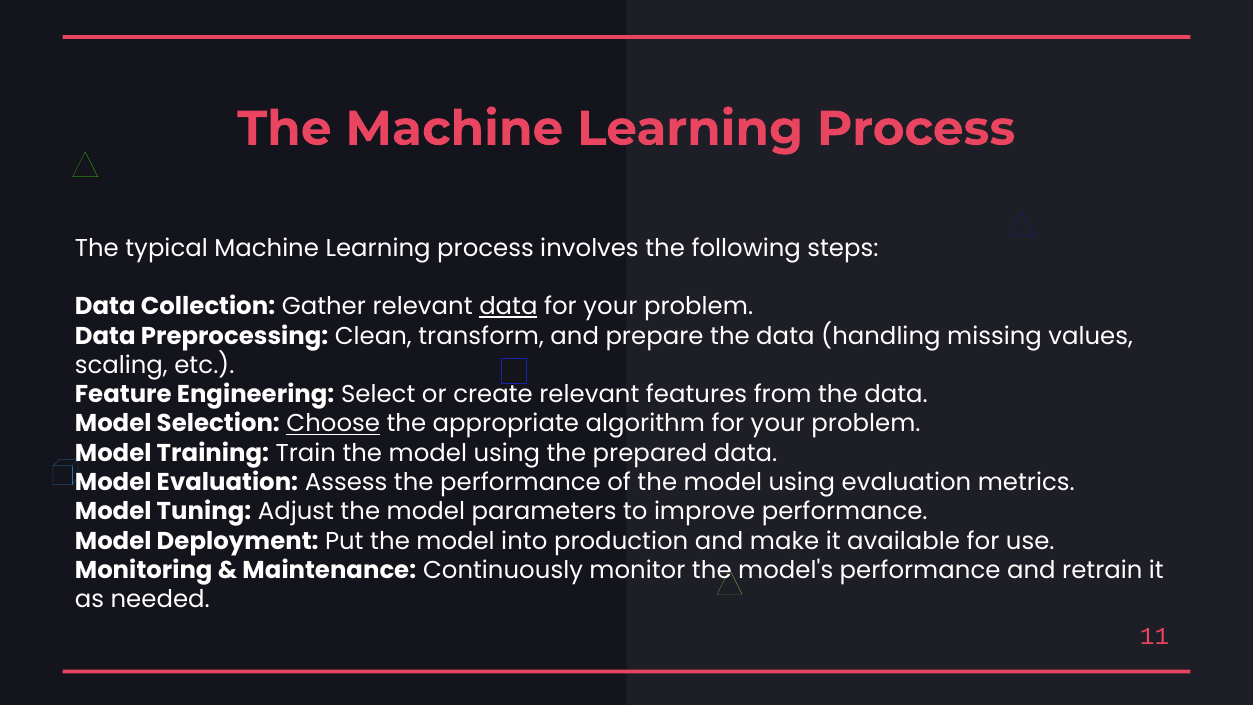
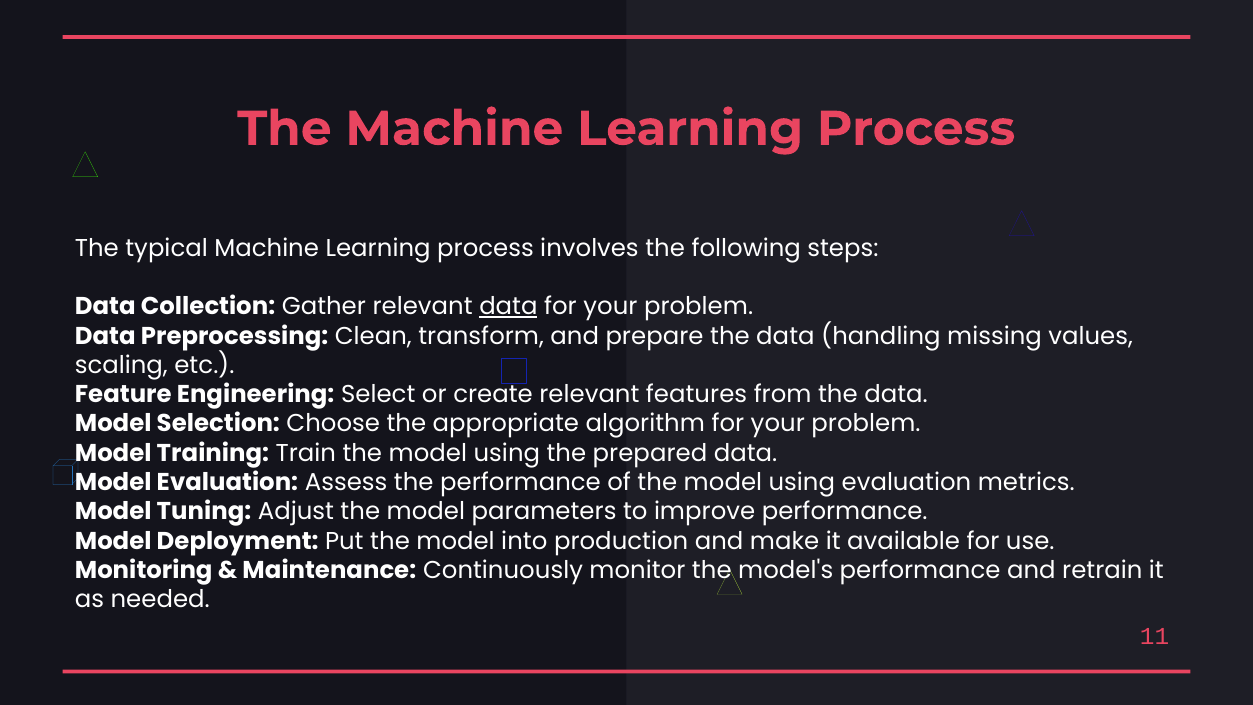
Choose underline: present -> none (333, 424)
